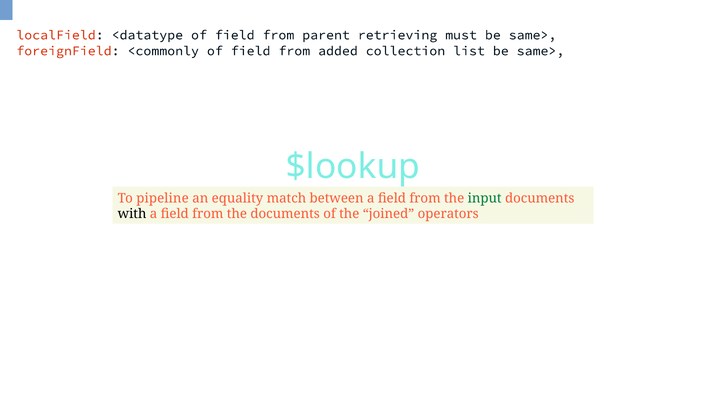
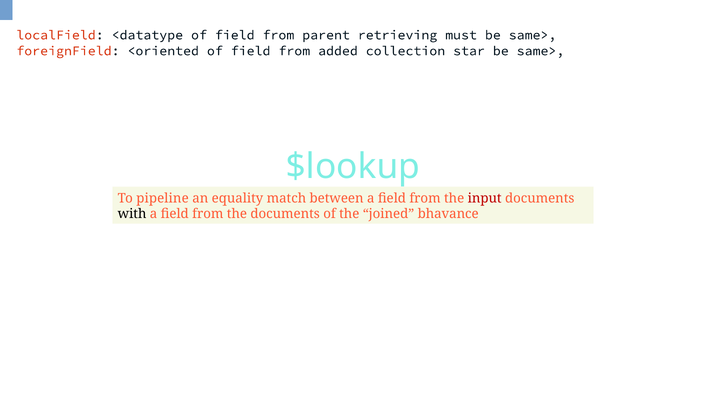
<commonly: <commonly -> <oriented (163, 51)
list: list -> star (469, 51)
input colour: green -> red (485, 198)
operators: operators -> bhavance (448, 214)
